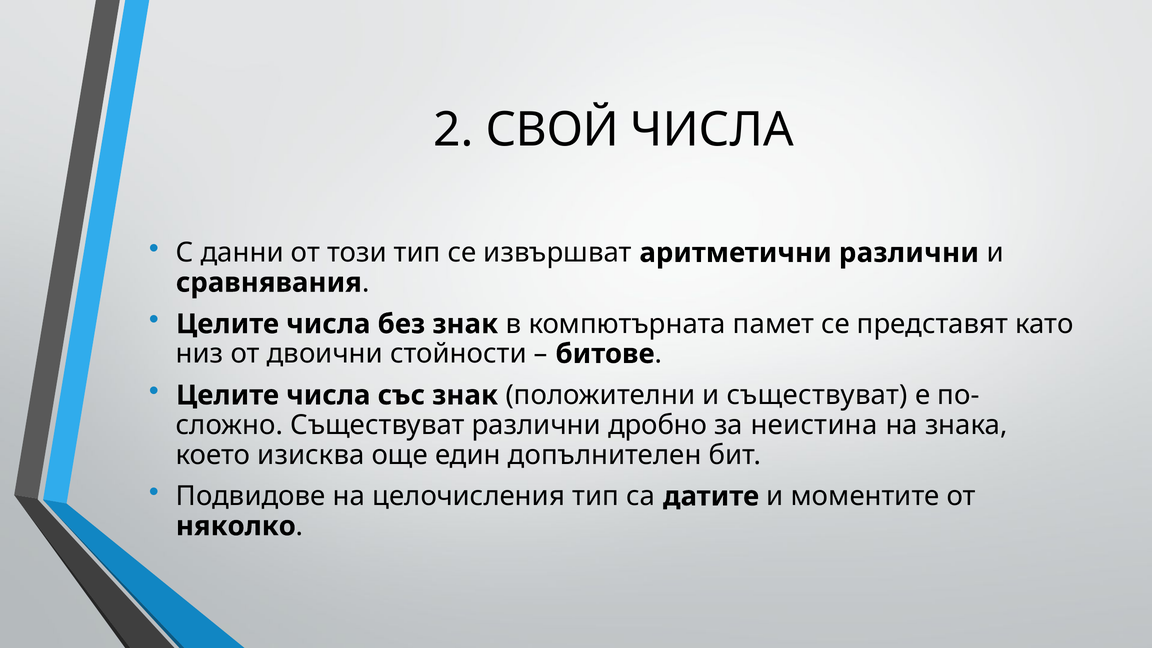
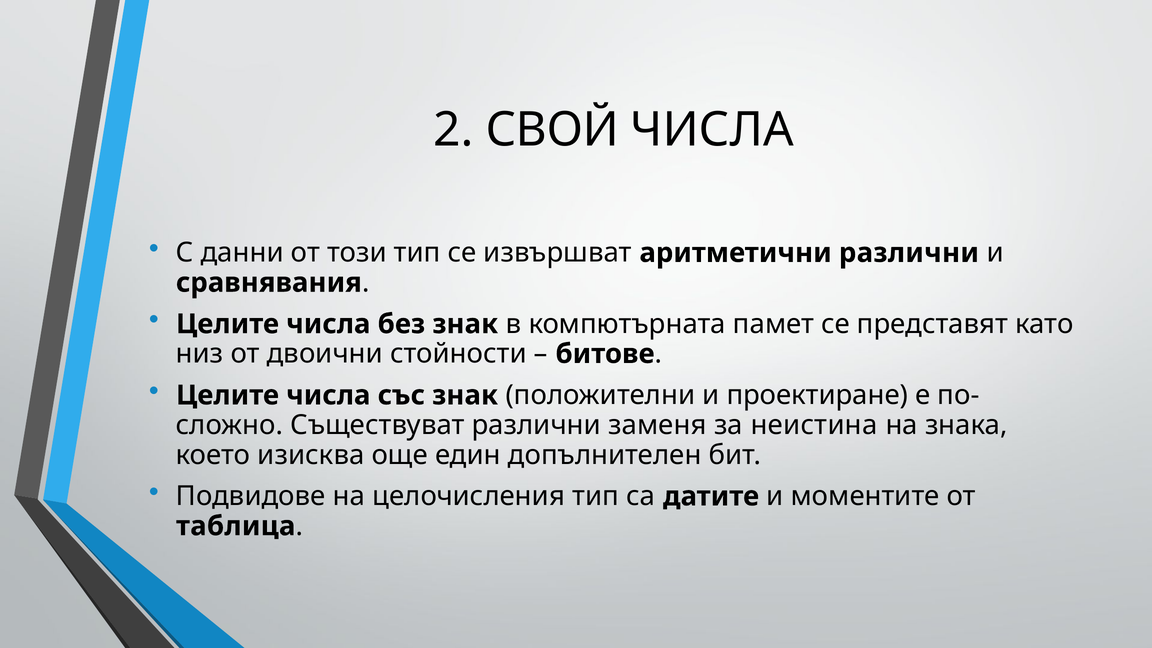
и съществуват: съществуват -> проектиране (817, 395)
дробно: дробно -> заменя (657, 425)
няколко: няколко -> таблица (236, 526)
